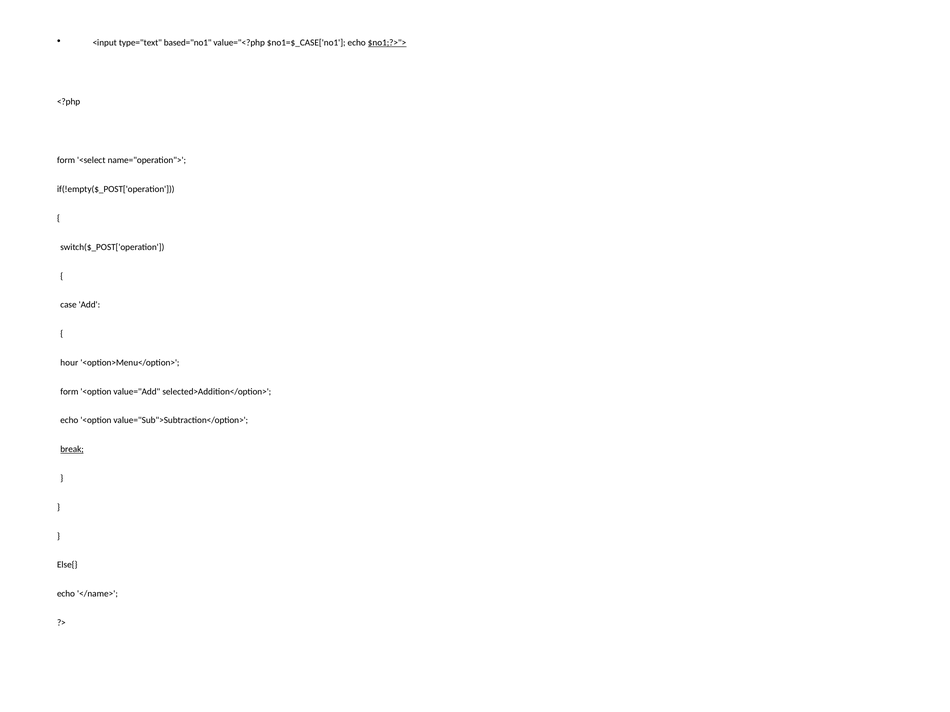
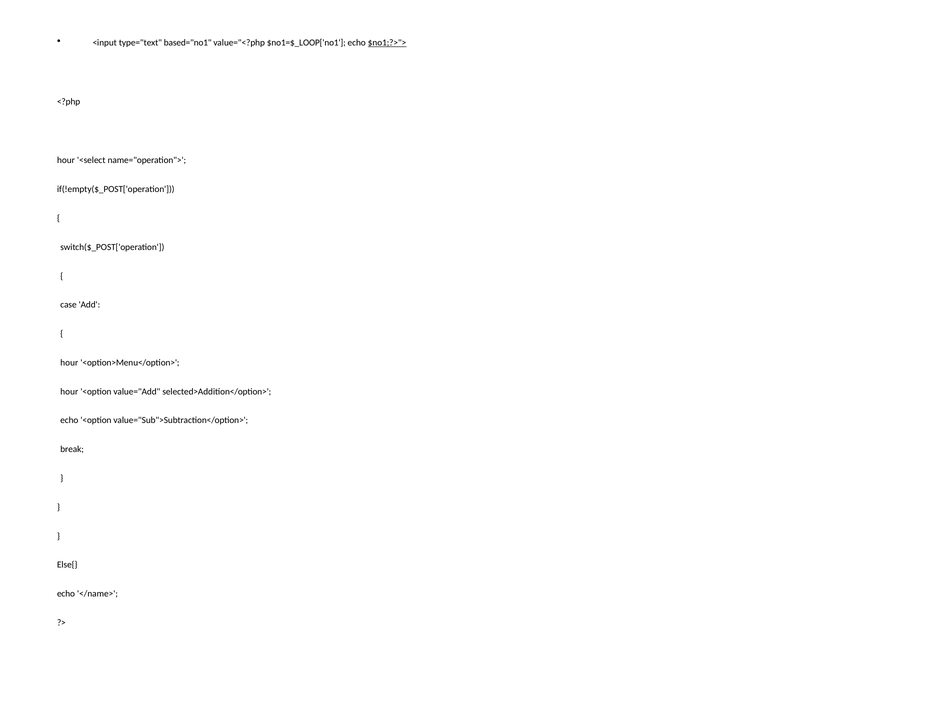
$no1=$_CASE['no1: $no1=$_CASE['no1 -> $no1=$_LOOP['no1 (306, 43)
form: form -> hour (66, 161)
form: form -> hour (69, 392)
break underline: present -> none (72, 450)
